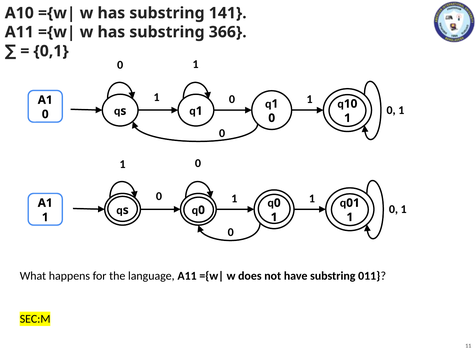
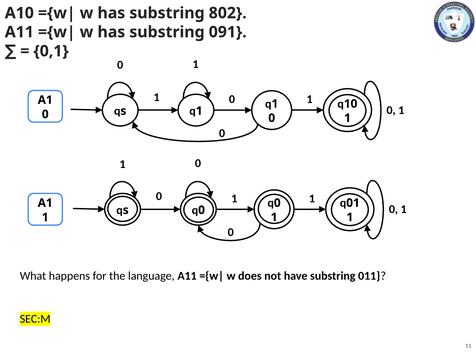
141: 141 -> 802 (228, 13)
366: 366 -> 091 (228, 32)
